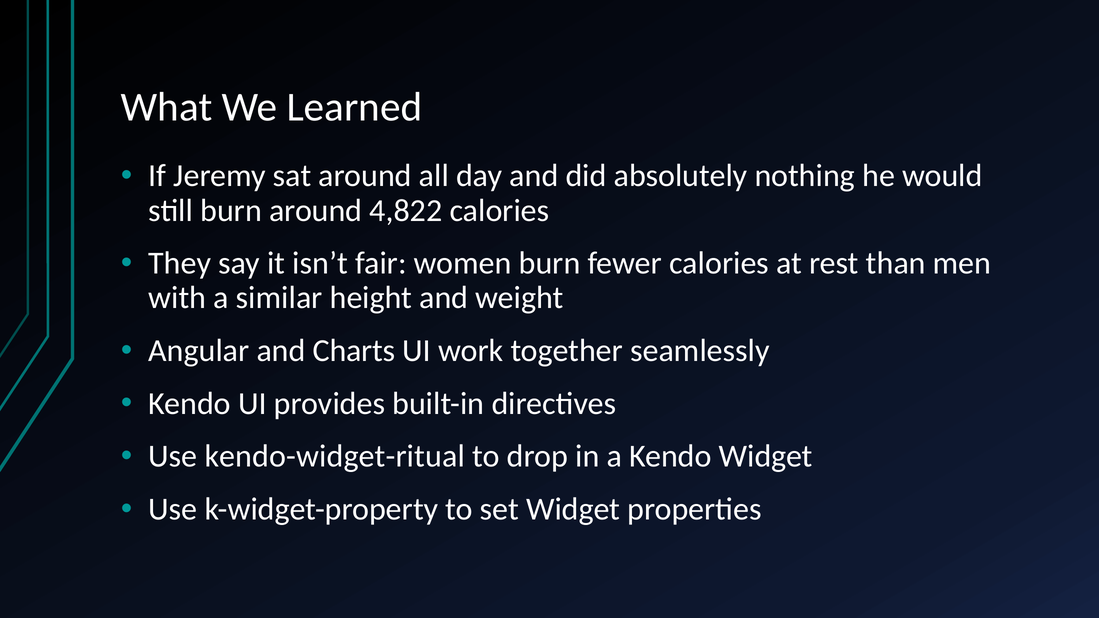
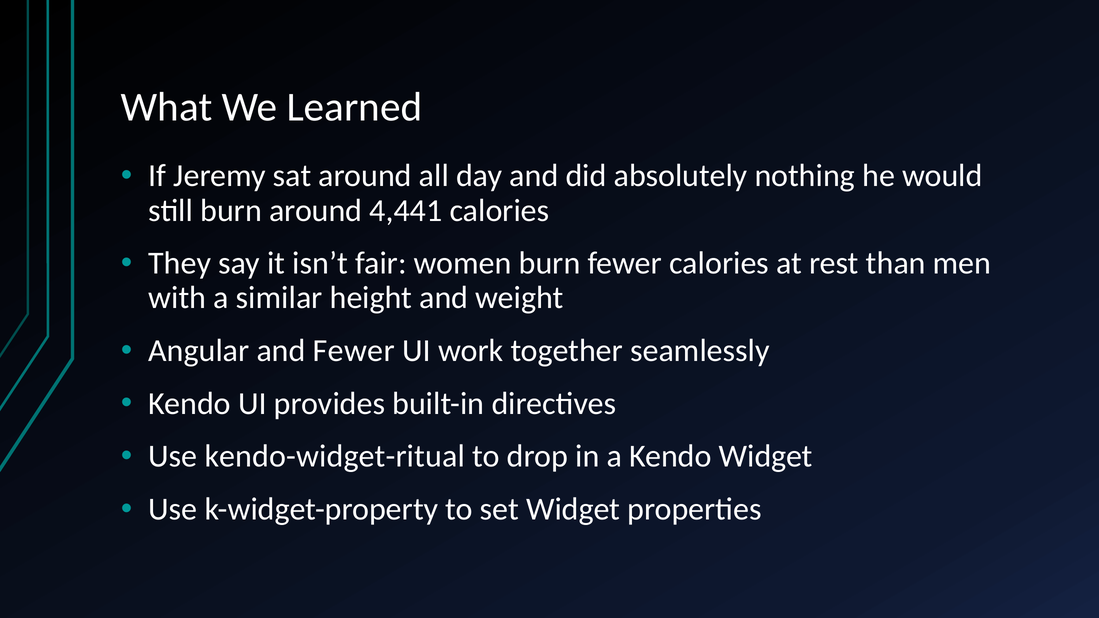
4,822: 4,822 -> 4,441 (406, 211)
and Charts: Charts -> Fewer (354, 351)
